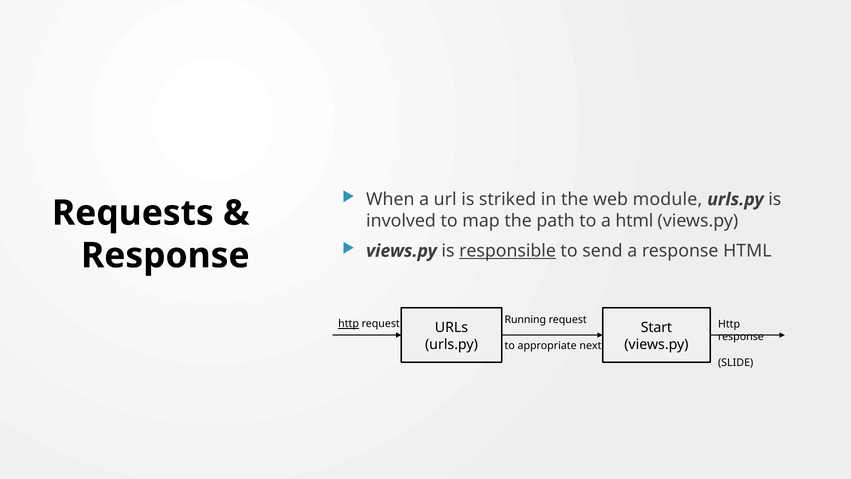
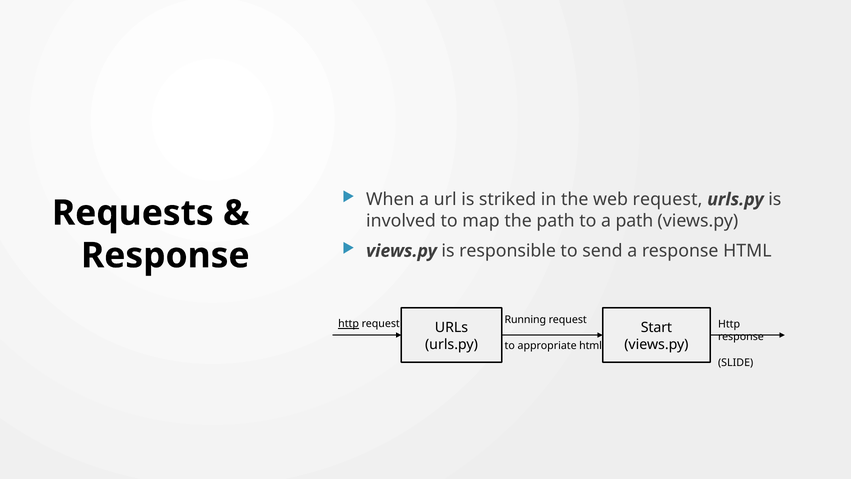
web module: module -> request (667, 199)
a html: html -> path (634, 221)
responsible underline: present -> none (508, 251)
appropriate next: next -> html (591, 345)
